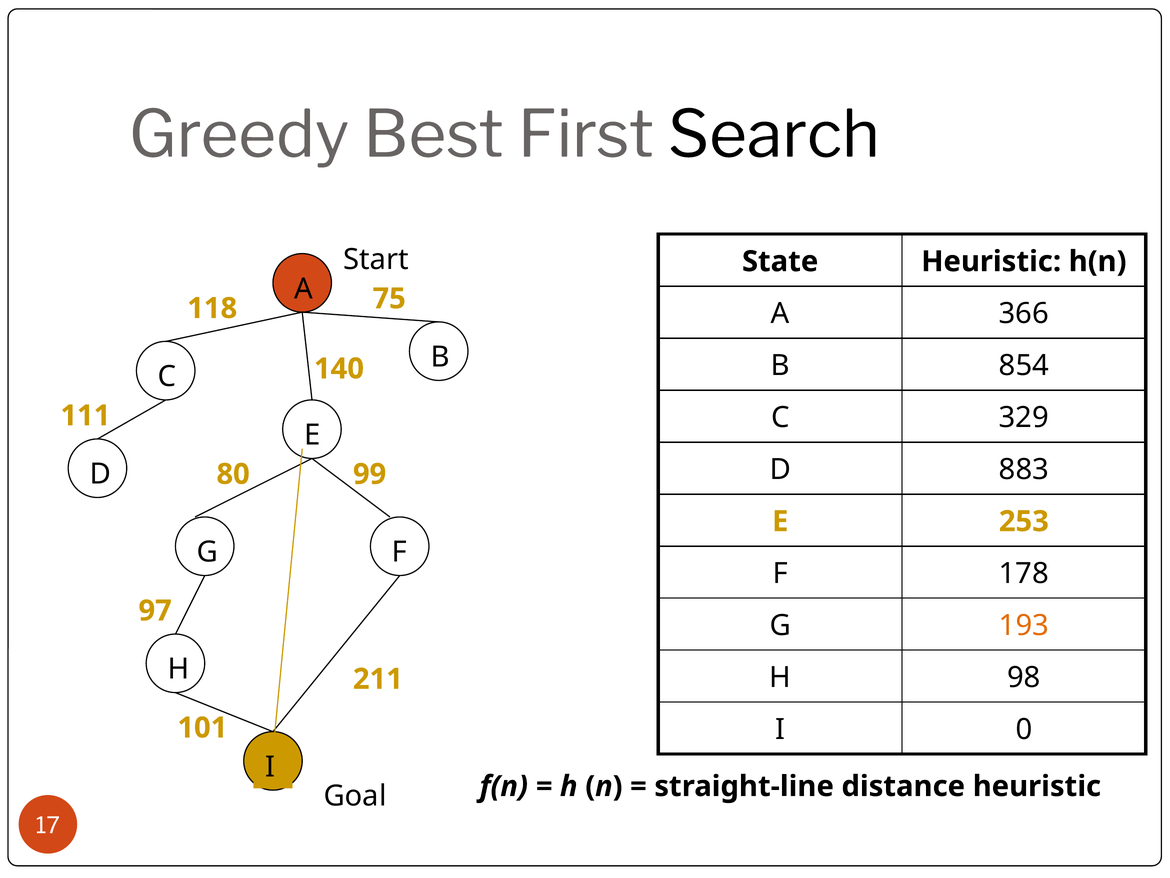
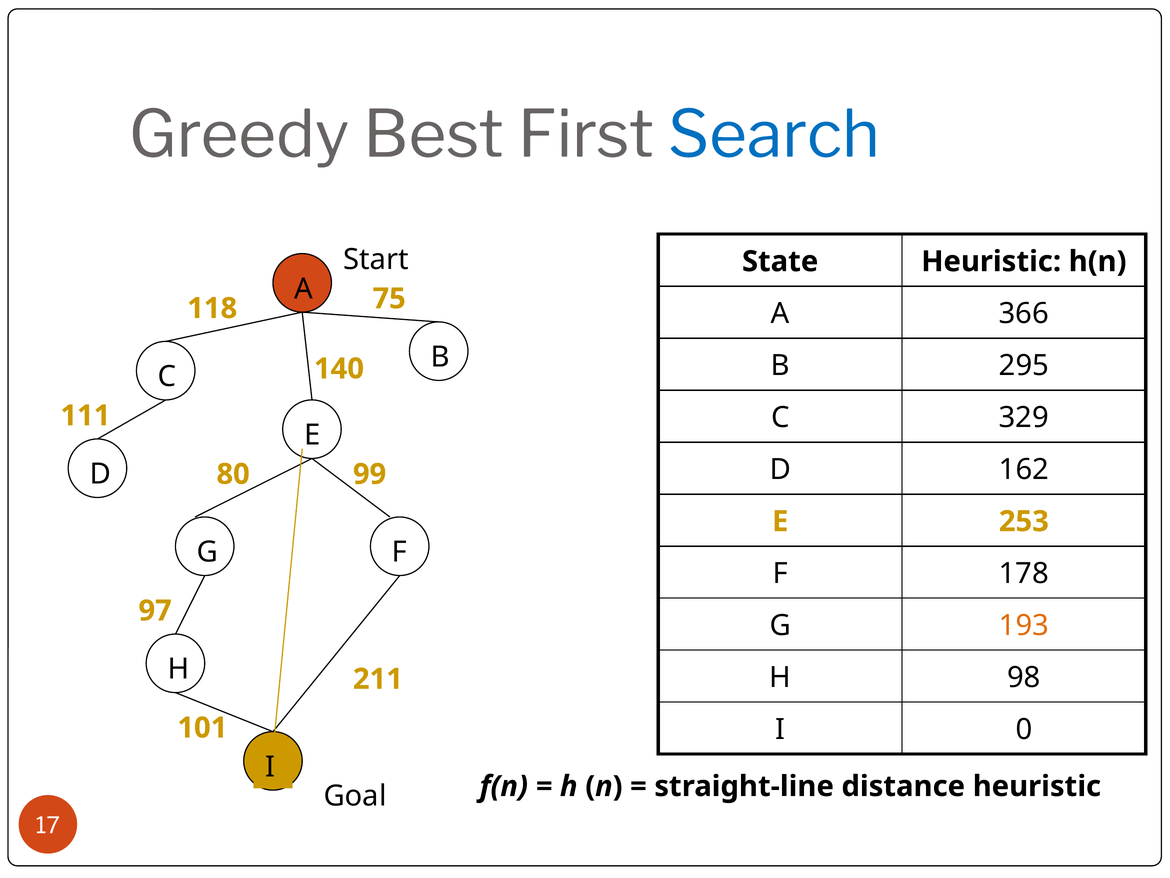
Search colour: black -> blue (774, 135)
854: 854 -> 295 (1024, 365)
883: 883 -> 162 (1024, 469)
